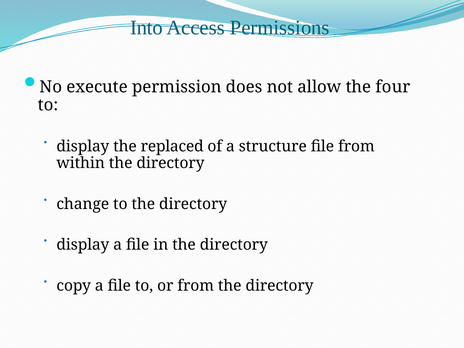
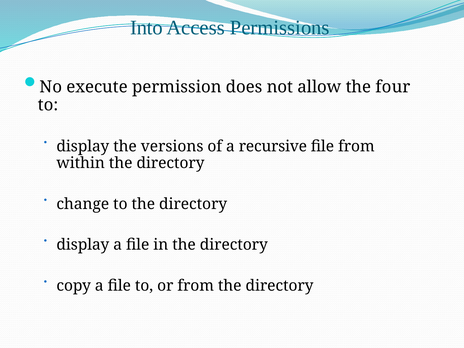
replaced: replaced -> versions (172, 146)
structure: structure -> recursive (273, 146)
